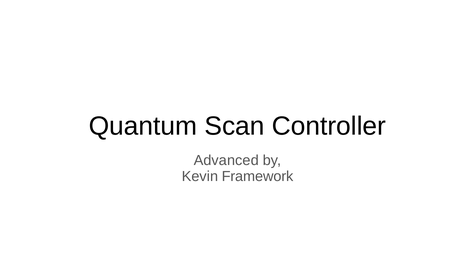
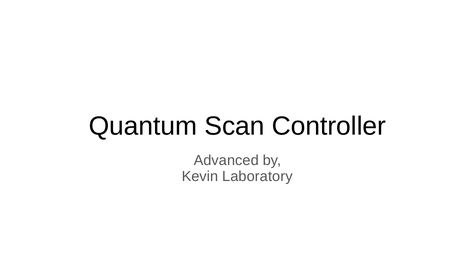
Framework: Framework -> Laboratory (257, 177)
